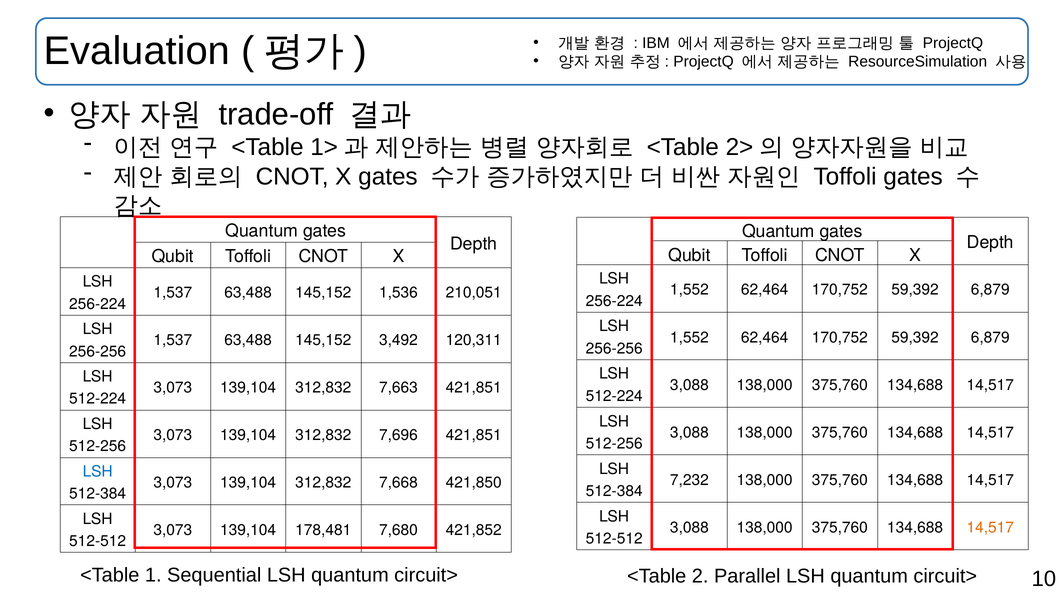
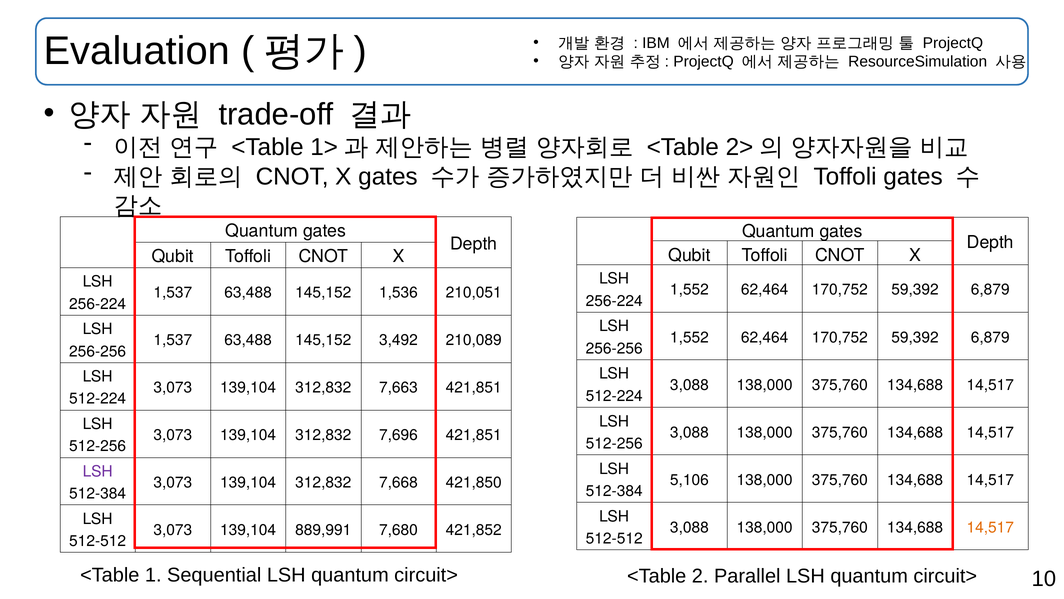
120,311: 120,311 -> 210,089 (474, 340)
LSH colour: blue -> purple (98, 471)
7,232: 7,232 -> 5,106 (689, 480)
178,481: 178,481 -> 889,991 (323, 530)
